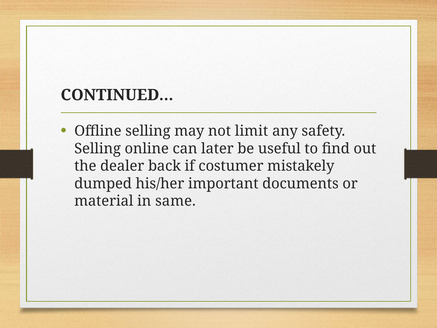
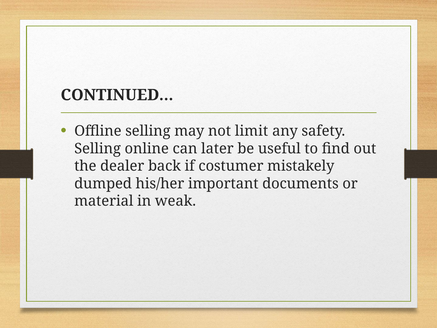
same: same -> weak (176, 201)
